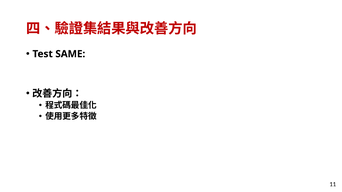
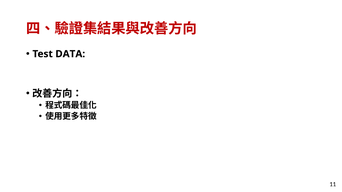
SAME: SAME -> DATA (70, 54)
